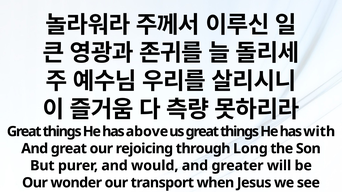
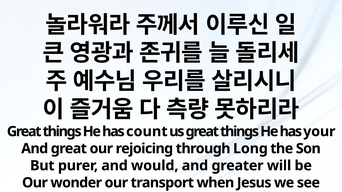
above: above -> count (147, 132)
with: with -> your (319, 132)
